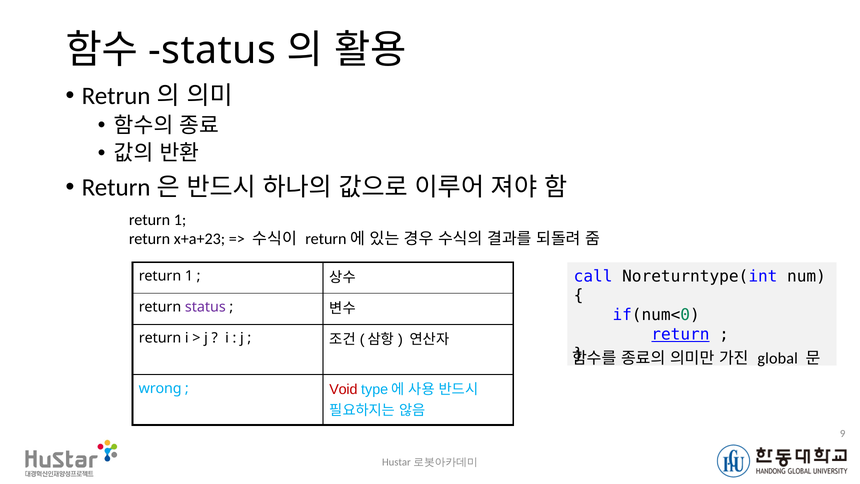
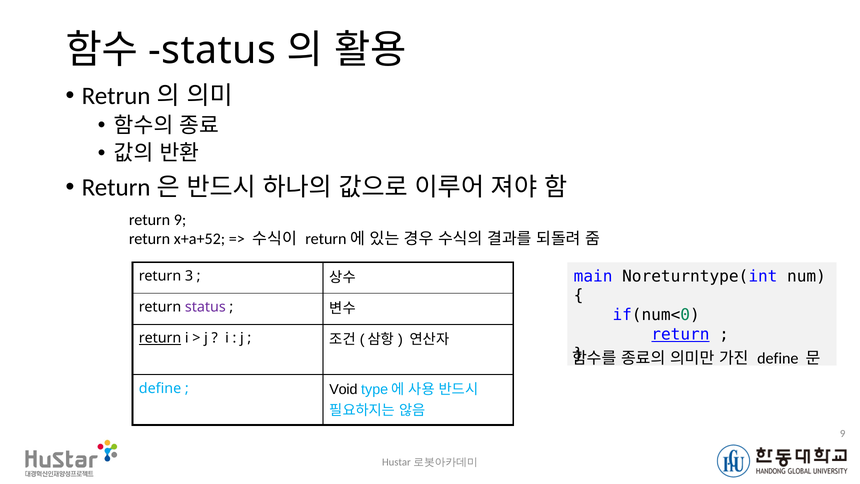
1: 1 -> 9 (180, 220)
x+a+23: x+a+23 -> x+a+52 (199, 239)
call: call -> main (593, 276)
1: 1 -> 3 (189, 276)
return underline: none -> present (160, 338)
global: global -> define (778, 358)
wrong: wrong -> define (160, 388)
Void colour: red -> black (343, 389)
